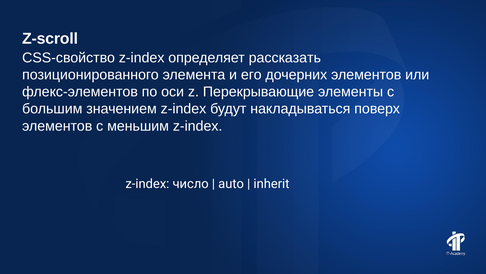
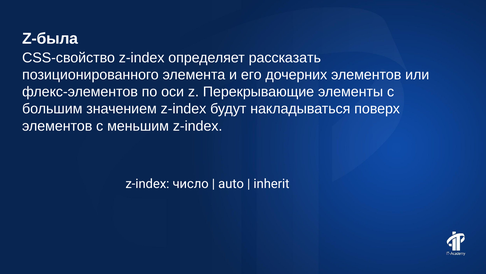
Z-scroll: Z-scroll -> Z-была (50, 38)
